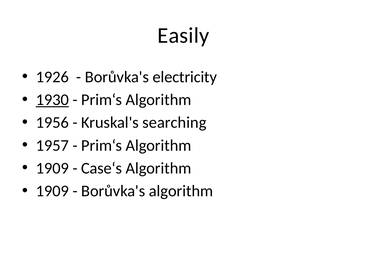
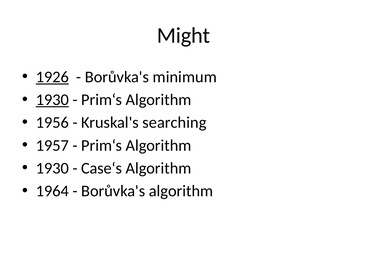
Easily: Easily -> Might (184, 36)
1926 underline: none -> present (52, 77)
electricity: electricity -> minimum (185, 77)
1909: 1909 -> 1930 (52, 168)
1909: 1909 -> 1964 (52, 191)
